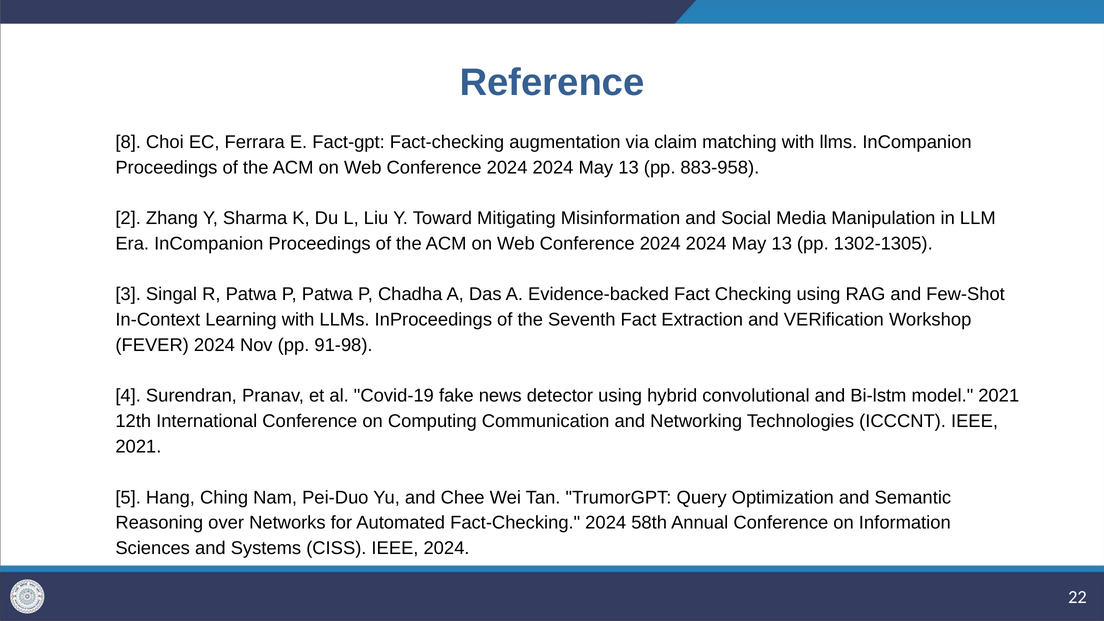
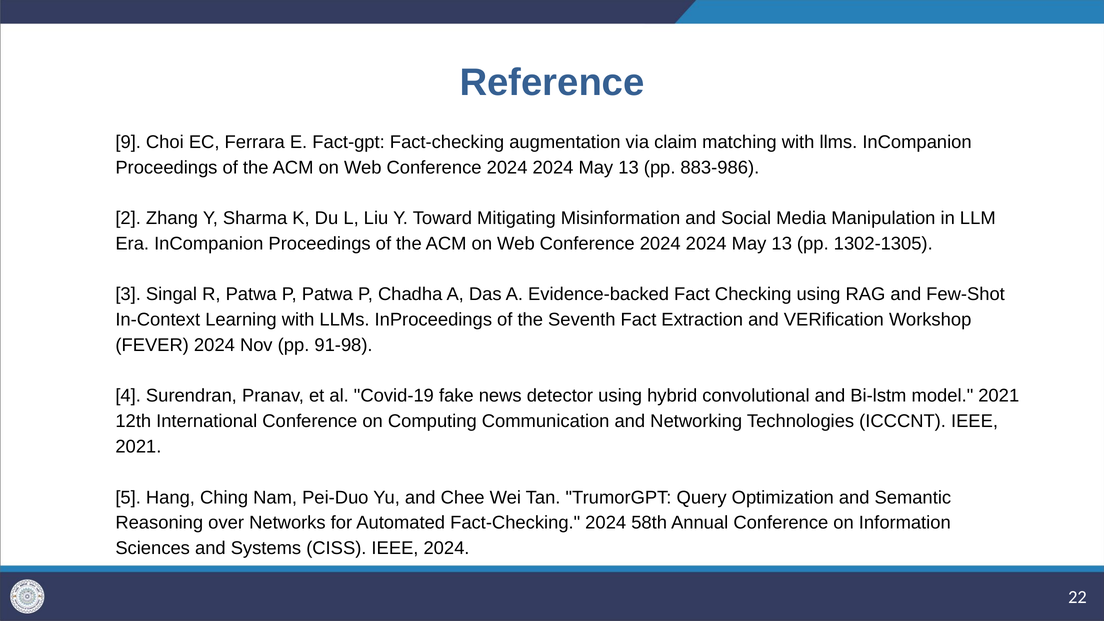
8: 8 -> 9 (128, 142)
883-958: 883-958 -> 883-986 (720, 167)
